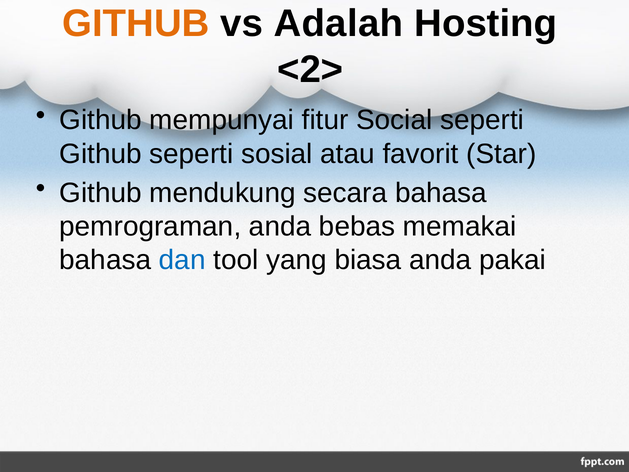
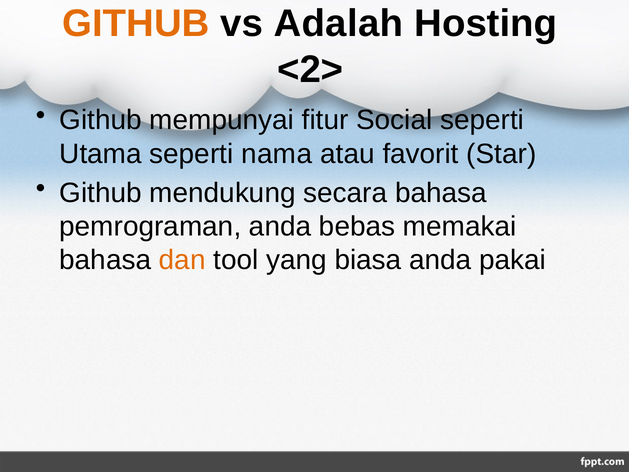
Github: Github -> Utama (101, 154)
sosial: sosial -> nama (277, 154)
dan colour: blue -> orange (182, 260)
